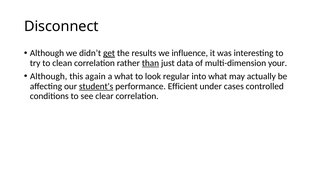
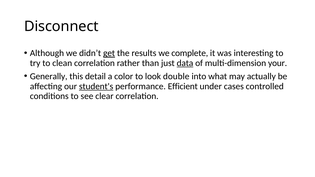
influence: influence -> complete (190, 53)
than underline: present -> none (150, 63)
data underline: none -> present (185, 63)
Although: Although -> Generally (49, 76)
again: again -> detail (95, 76)
a what: what -> color (124, 76)
regular: regular -> double (176, 76)
